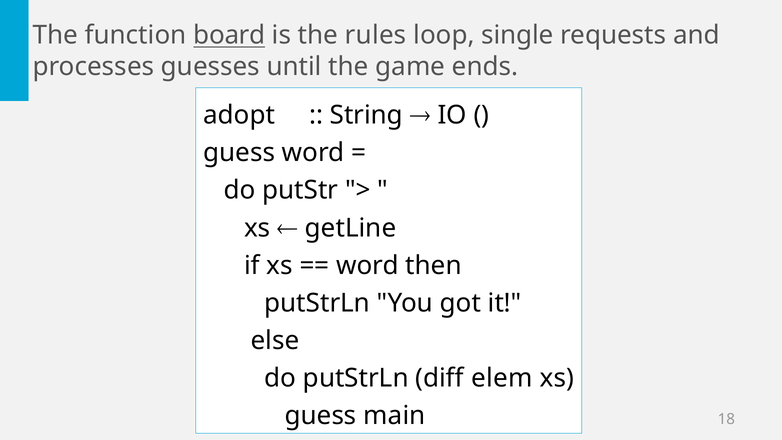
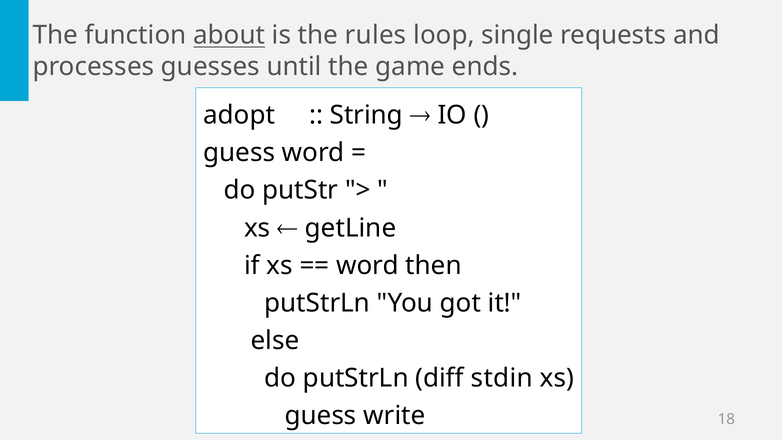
board: board -> about (229, 35)
elem: elem -> stdin (502, 378)
main: main -> write (394, 415)
